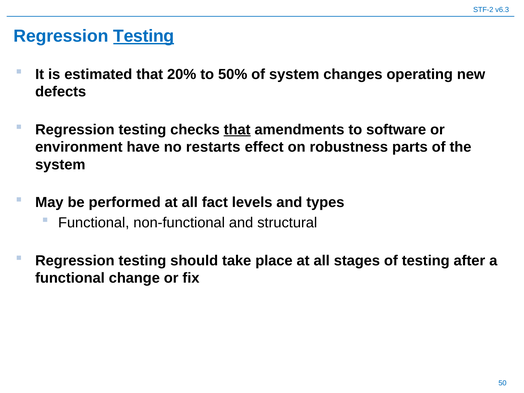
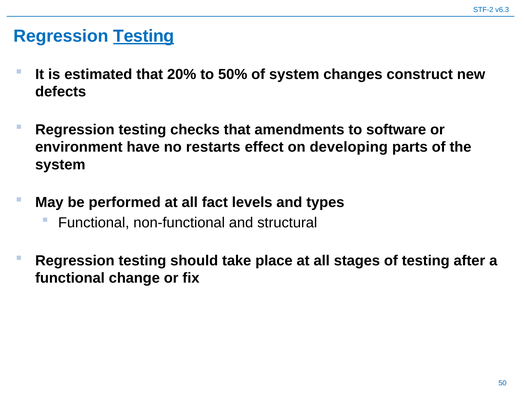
operating: operating -> construct (420, 74)
that underline: present -> none (237, 130)
robustness: robustness -> developing (349, 147)
